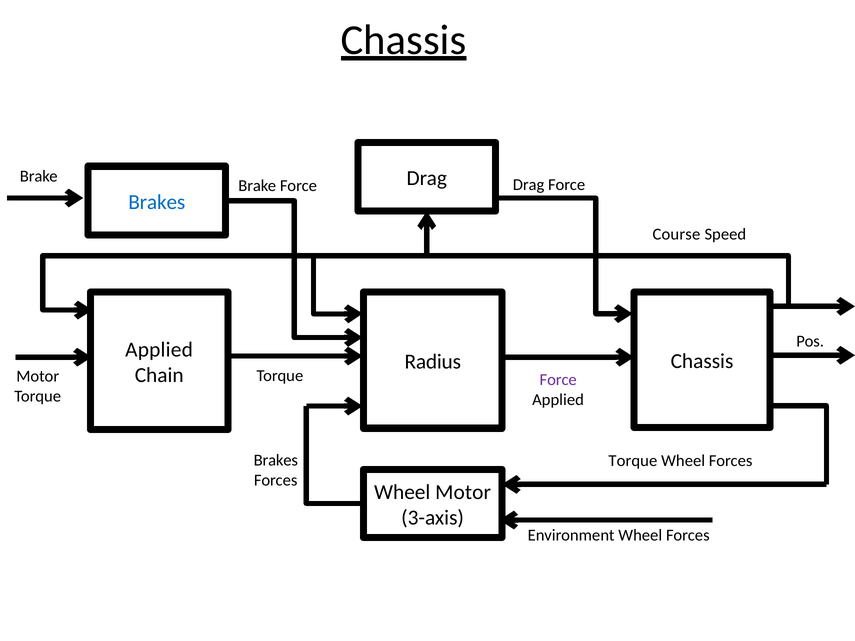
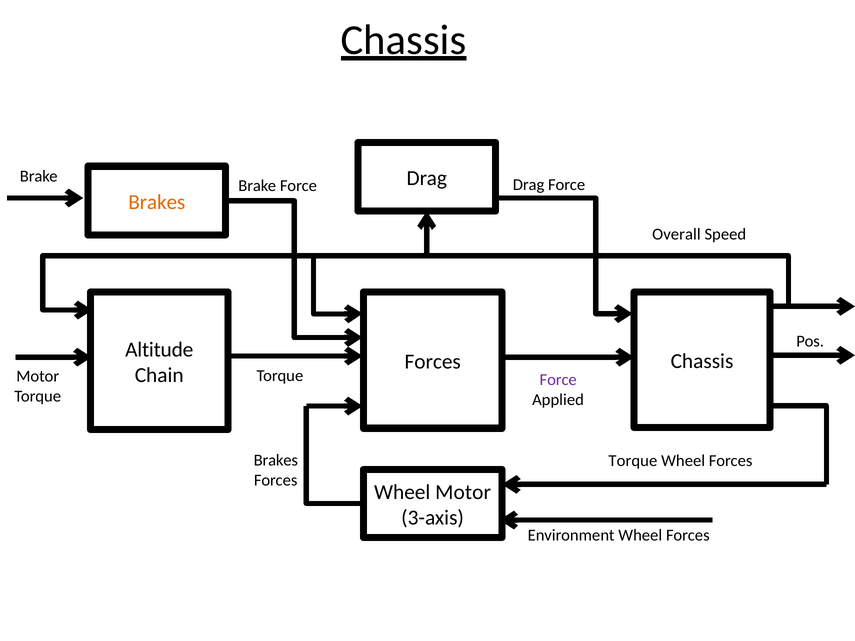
Brakes colour: blue -> orange (157, 202)
Course: Course -> Overall (676, 234)
Applied: Applied -> Altitude (159, 350)
Radius: Radius -> Forces (433, 362)
